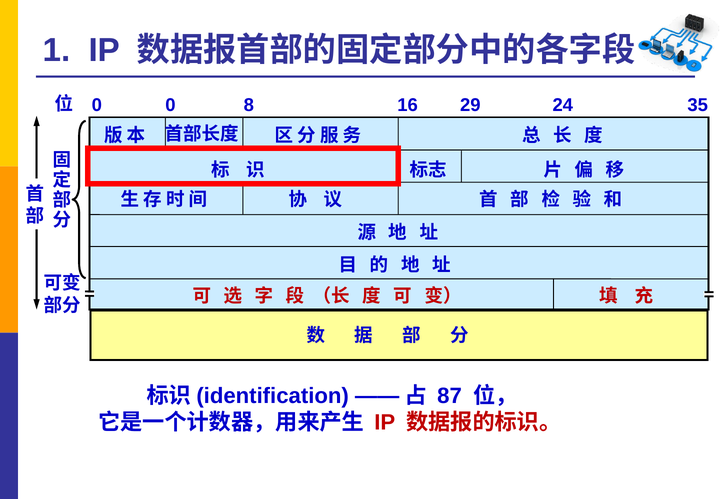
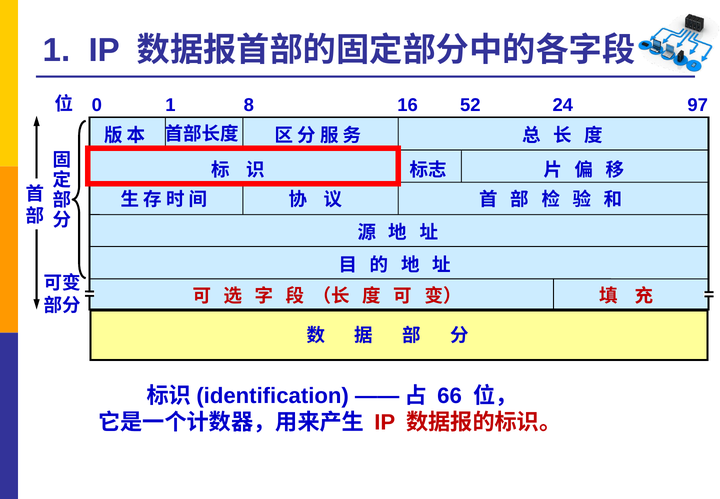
0 0: 0 -> 1 (170, 105)
29: 29 -> 52 (470, 105)
35: 35 -> 97 (698, 105)
87: 87 -> 66 (450, 395)
